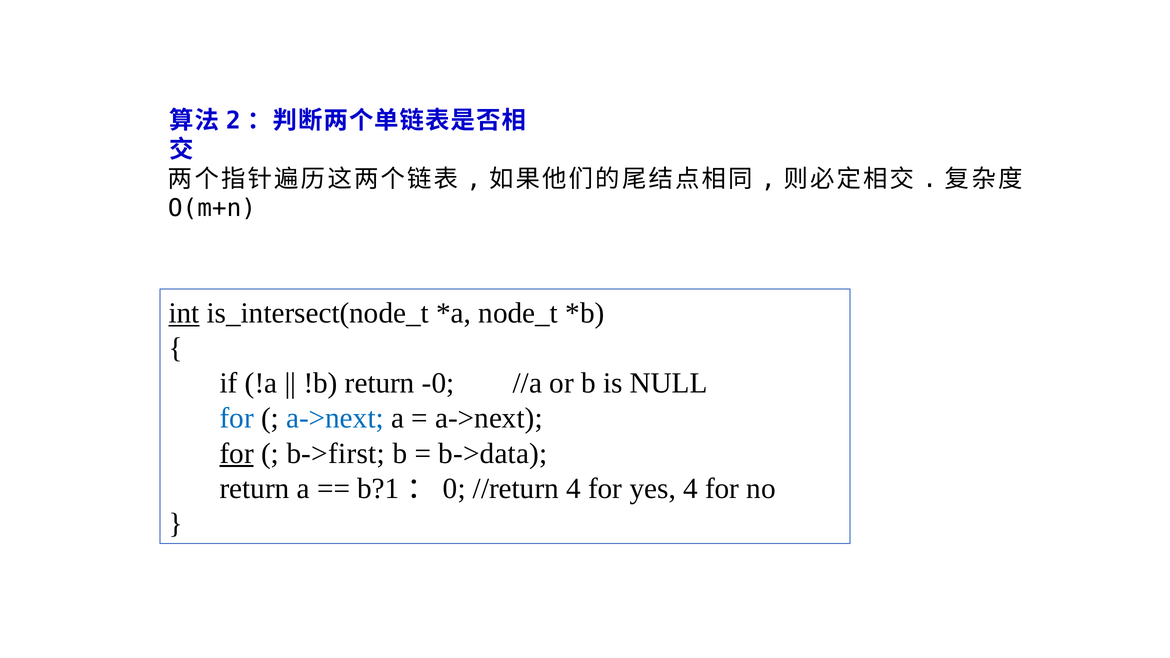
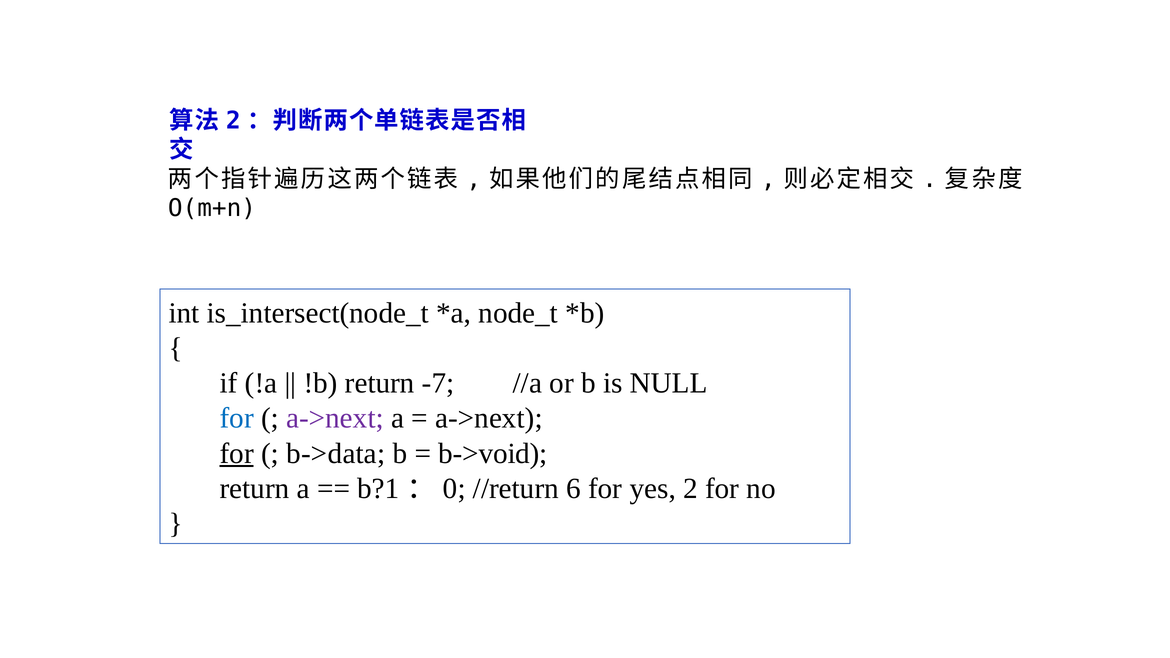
int underline: present -> none (184, 313)
-0: -0 -> -7 (438, 383)
a->next colour: blue -> purple (335, 418)
b->first: b->first -> b->data (336, 454)
b->data: b->data -> b->void (493, 454)
//return 4: 4 -> 6 (574, 489)
yes 4: 4 -> 2 (690, 489)
